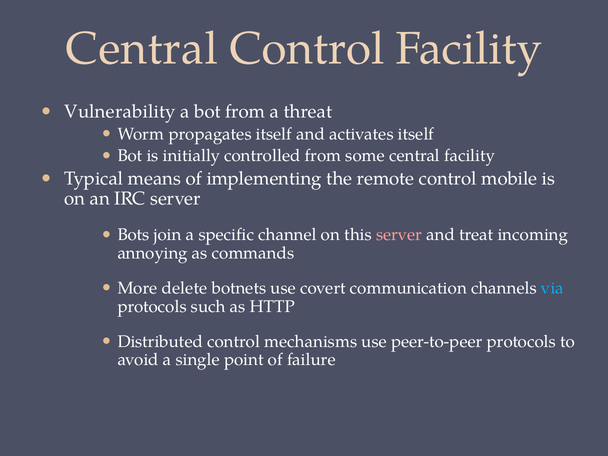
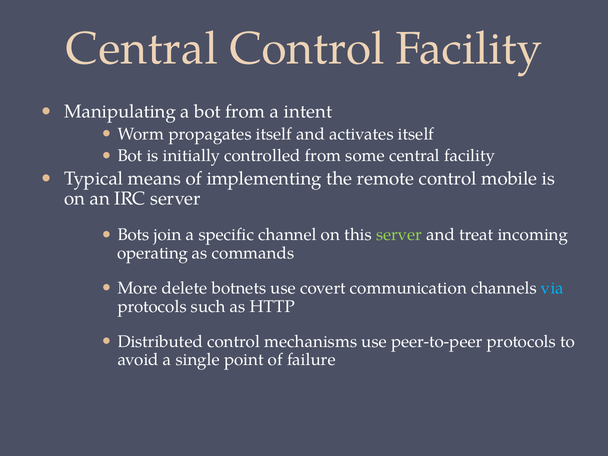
Vulnerability: Vulnerability -> Manipulating (120, 112)
threat: threat -> intent (308, 112)
server colour: pink -> light green (399, 235)
annoying: annoying -> operating (153, 253)
